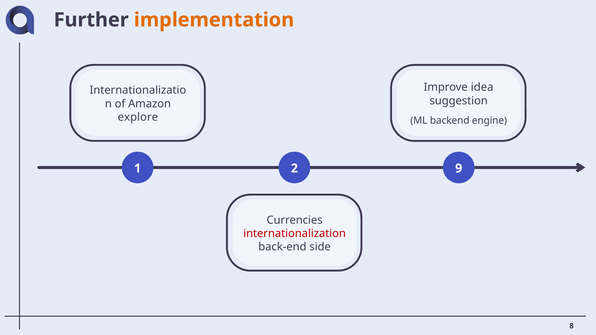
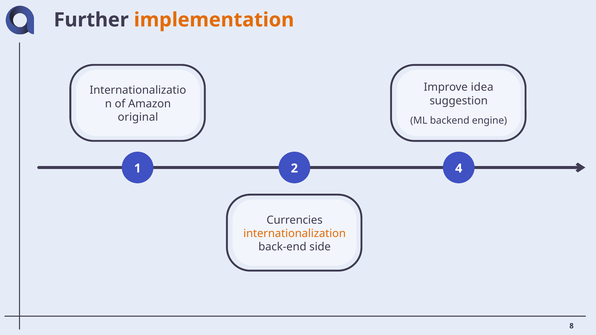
explore: explore -> original (138, 117)
9: 9 -> 4 (459, 168)
internationalization colour: red -> orange (295, 234)
